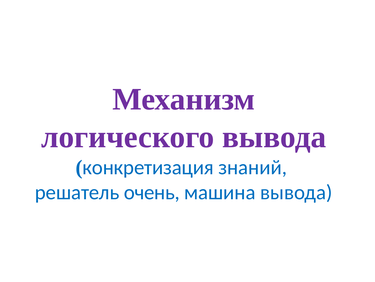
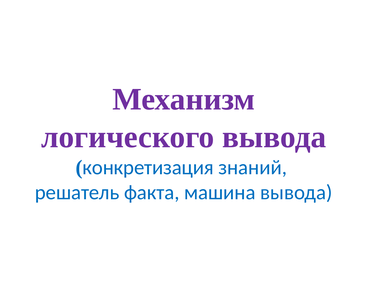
очень: очень -> факта (152, 192)
